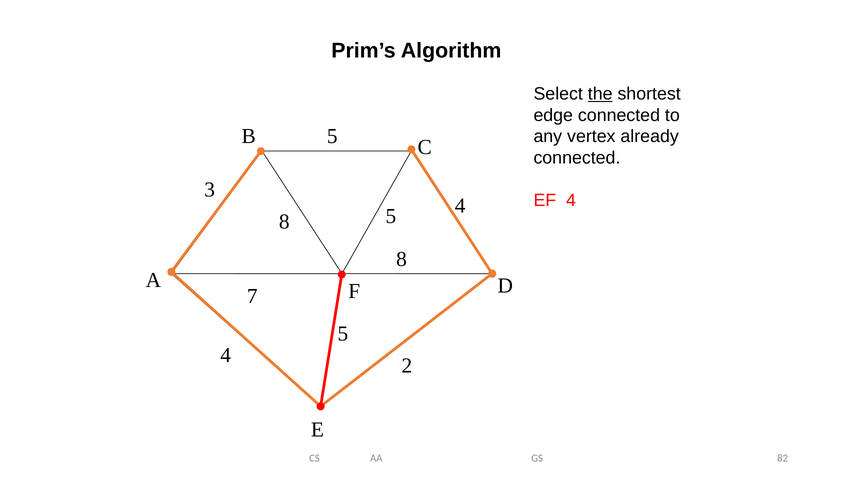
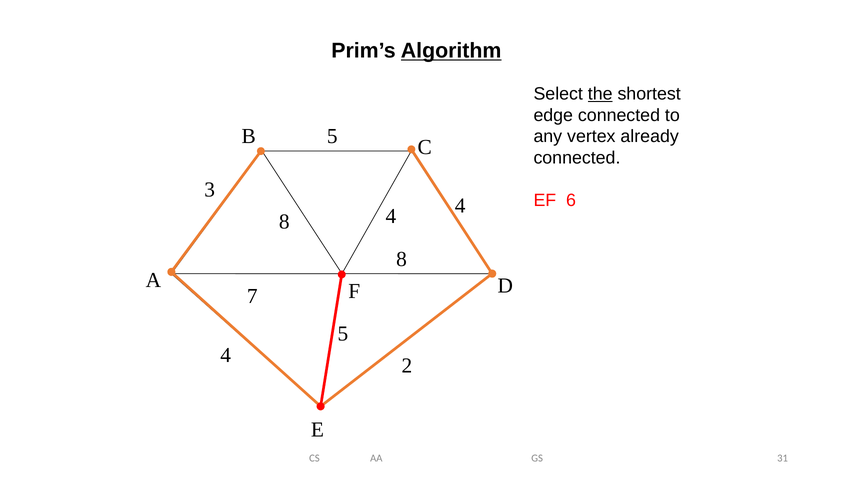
Algorithm underline: none -> present (451, 51)
EF 4: 4 -> 6 (571, 200)
8 5: 5 -> 4 (391, 216)
82: 82 -> 31 (783, 458)
